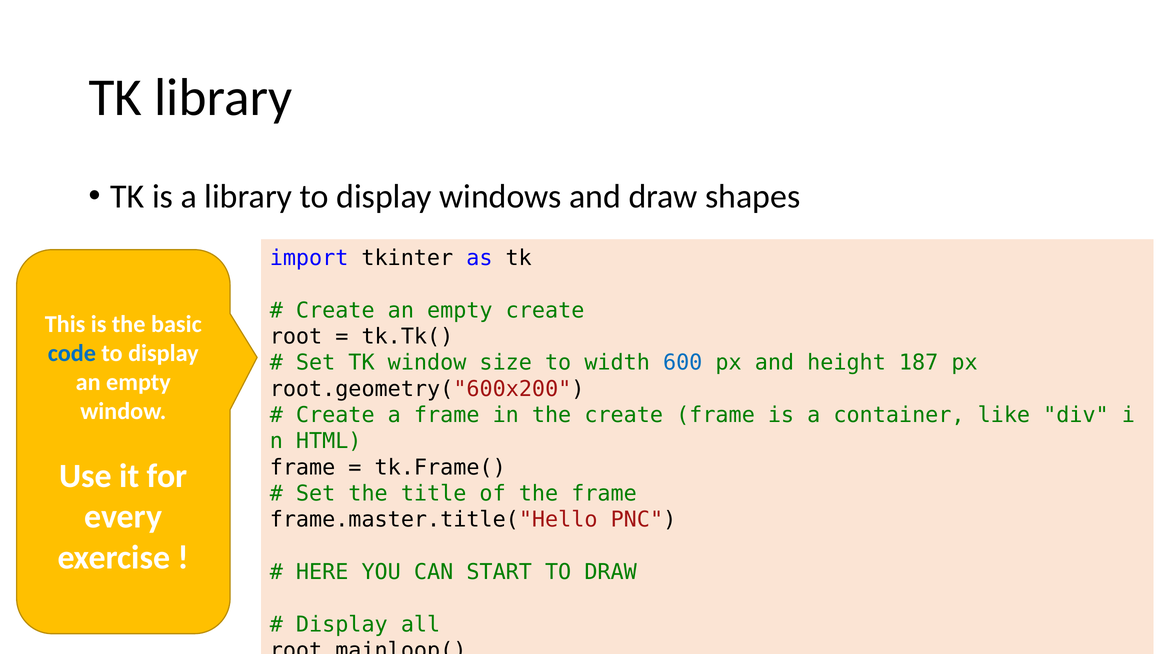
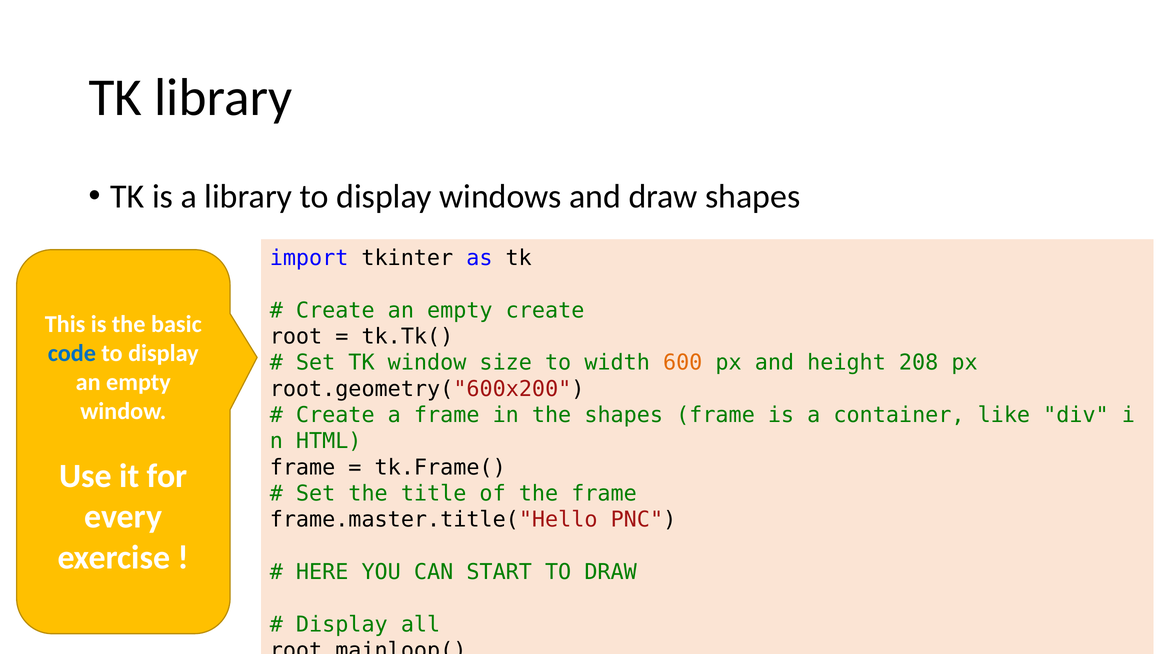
600 colour: blue -> orange (683, 363)
187: 187 -> 208 (919, 363)
the create: create -> shapes (624, 415)
